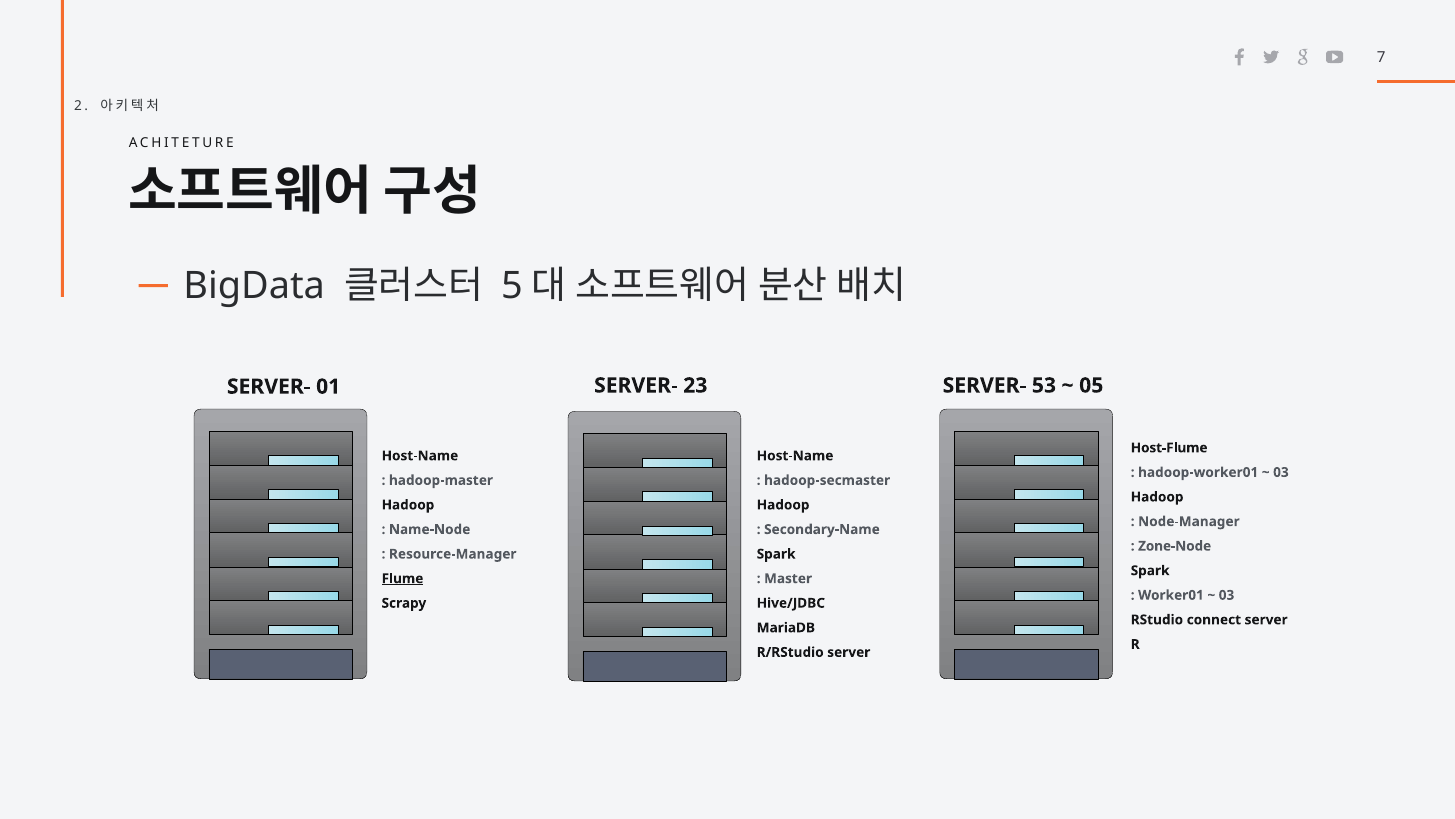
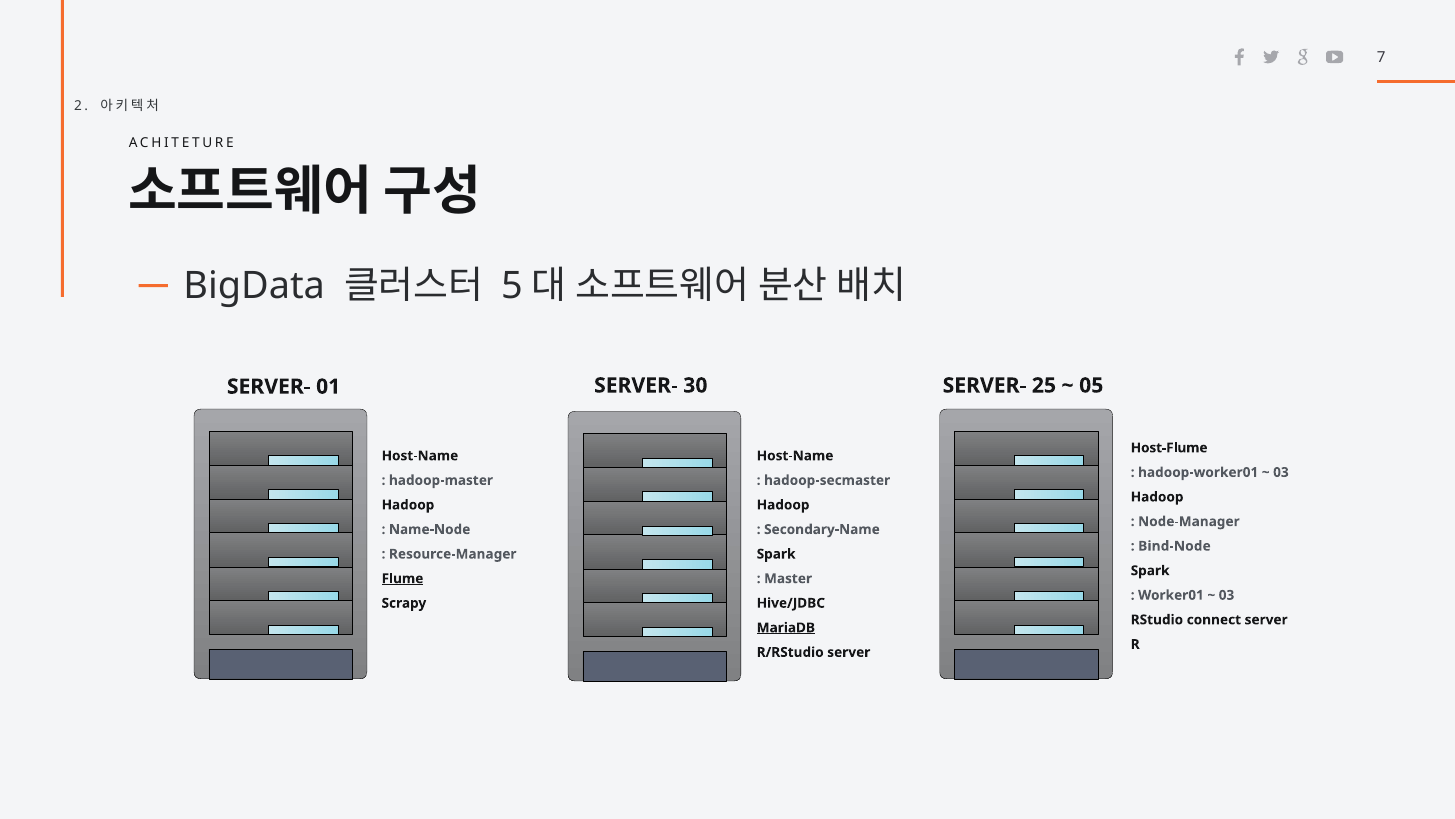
23: 23 -> 30 (695, 385)
53: 53 -> 25 (1044, 385)
Zone-Node: Zone-Node -> Bind-Node (1174, 546)
MariaDB underline: none -> present (786, 627)
